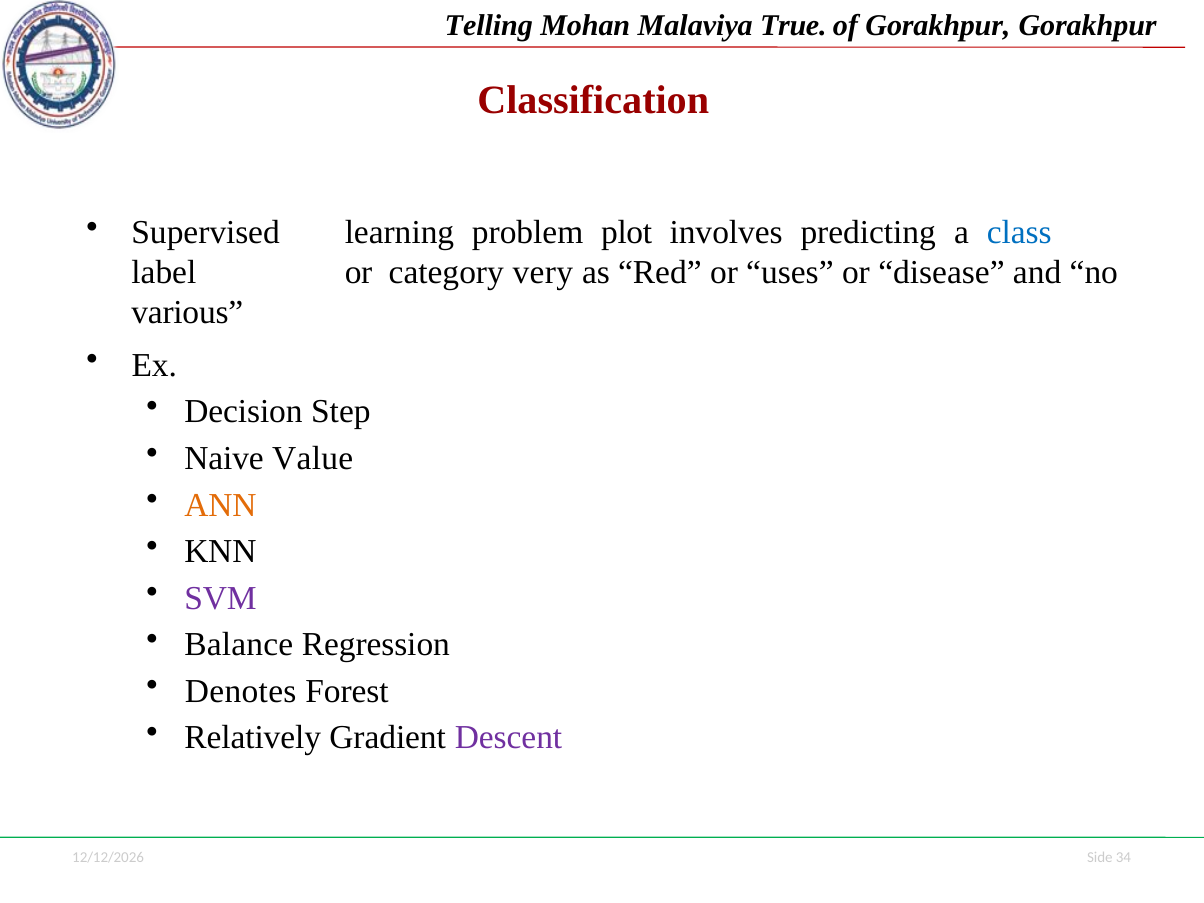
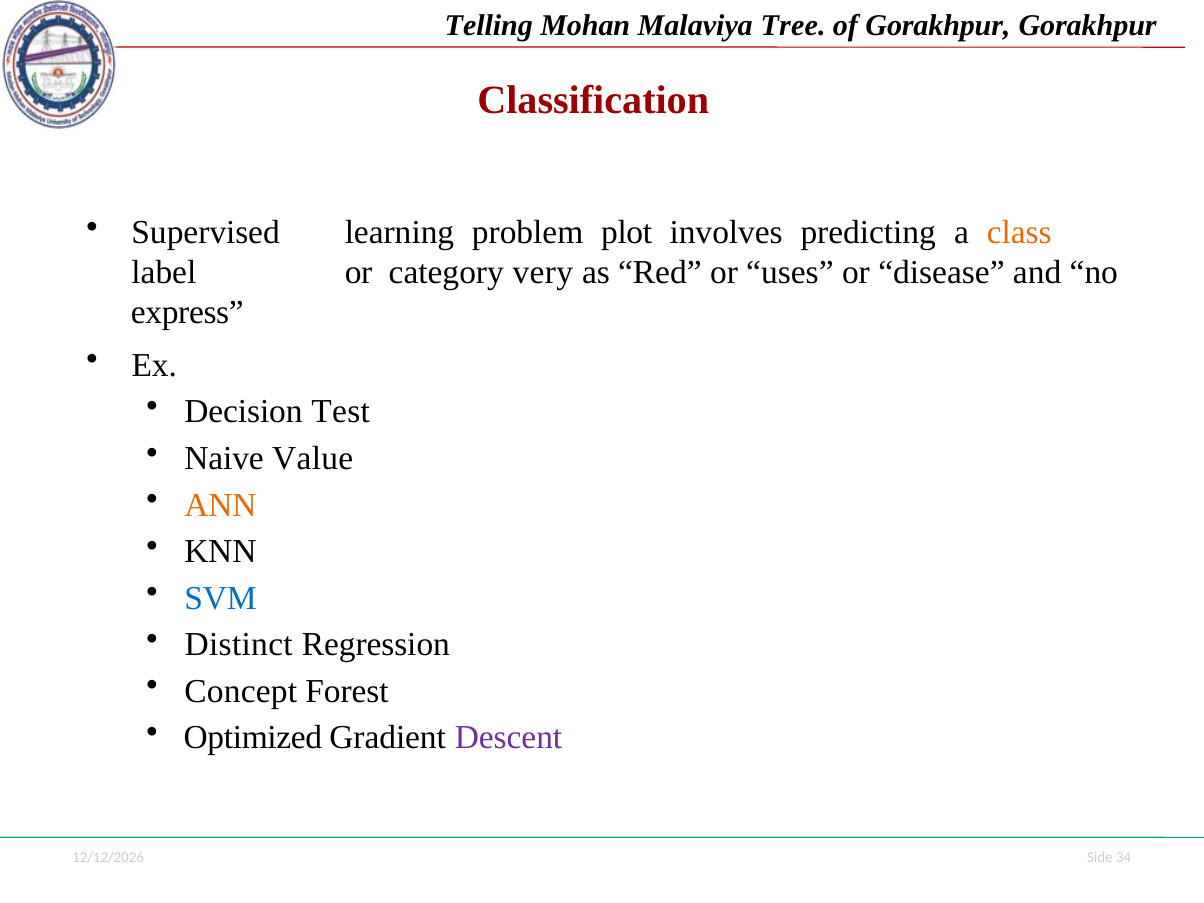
True: True -> Tree (793, 25)
class colour: blue -> orange (1019, 233)
various: various -> express (187, 313)
Step: Step -> Test (341, 412)
SVM colour: purple -> blue (220, 598)
Balance: Balance -> Distinct (239, 645)
Denotes: Denotes -> Concept (241, 691)
Relatively: Relatively -> Optimized (253, 738)
